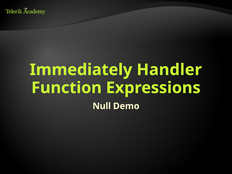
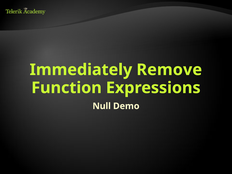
Handler: Handler -> Remove (169, 70)
